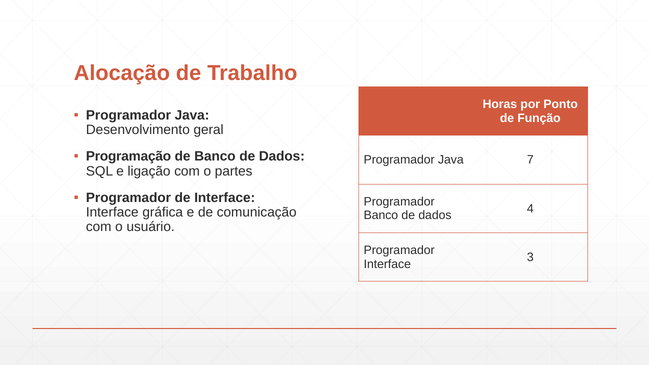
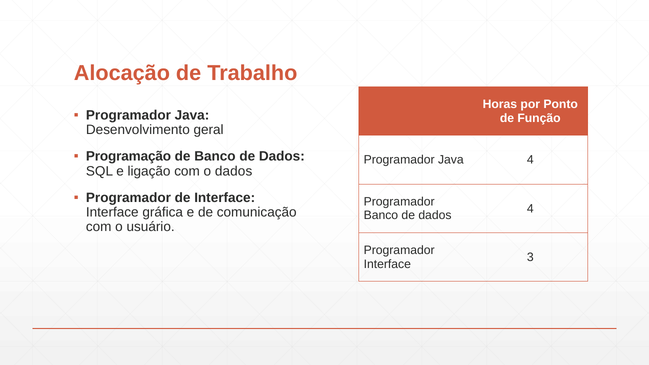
Java 7: 7 -> 4 (530, 160)
o partes: partes -> dados (234, 171)
